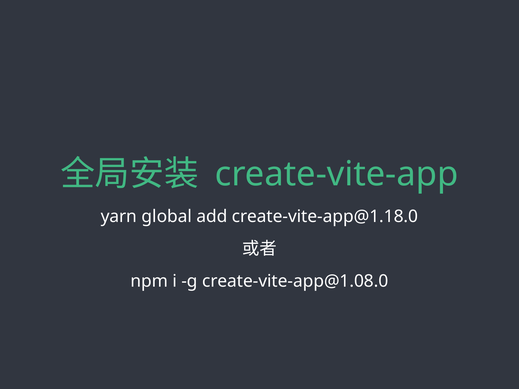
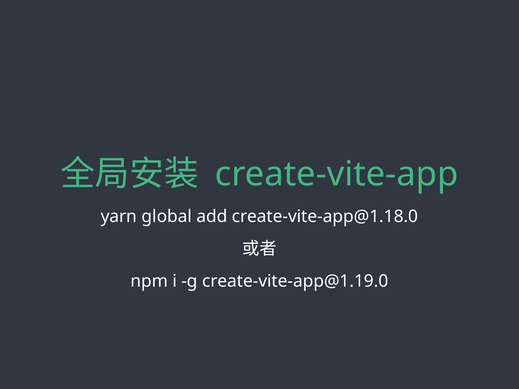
create-vite-app@1.08.0: create-vite-app@1.08.0 -> create-vite-app@1.19.0 (295, 281)
